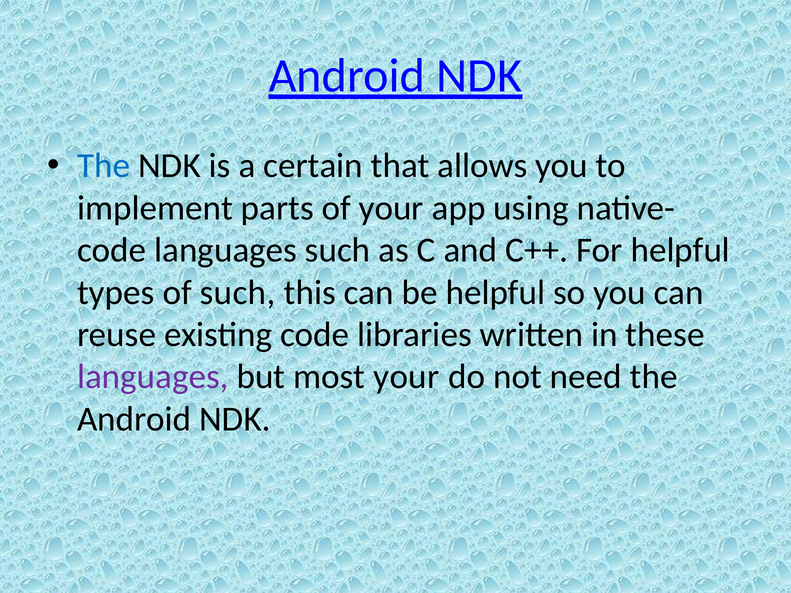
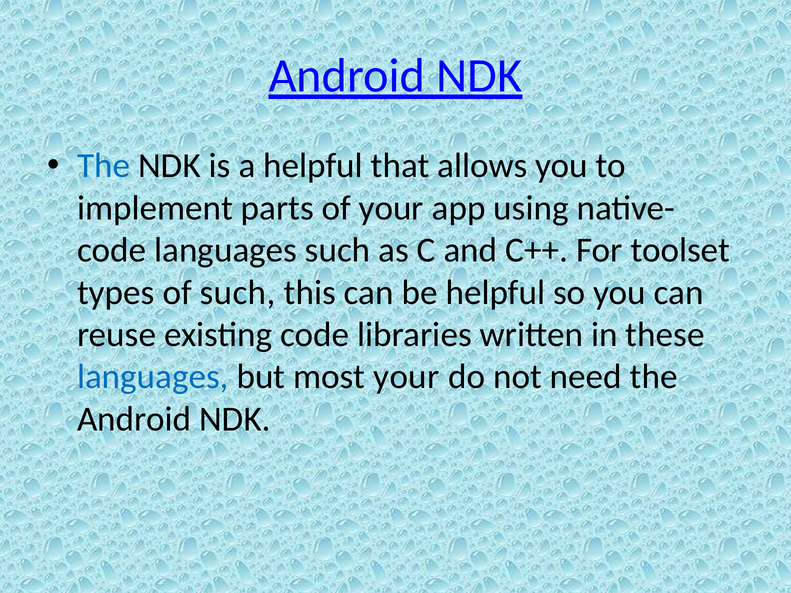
a certain: certain -> helpful (313, 166)
For helpful: helpful -> toolset (680, 250)
languages colour: purple -> blue (153, 377)
